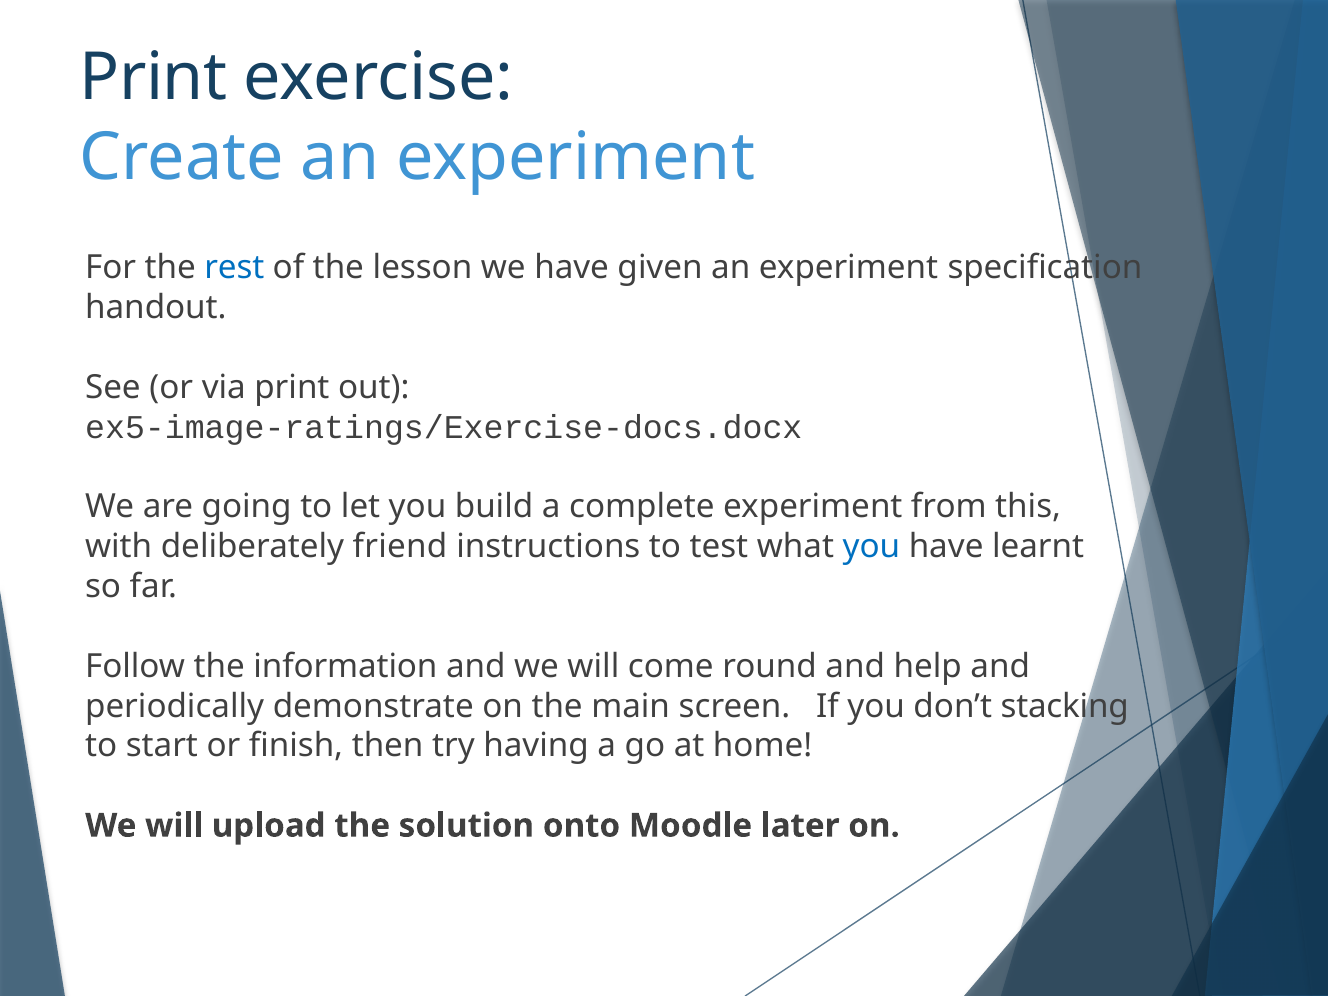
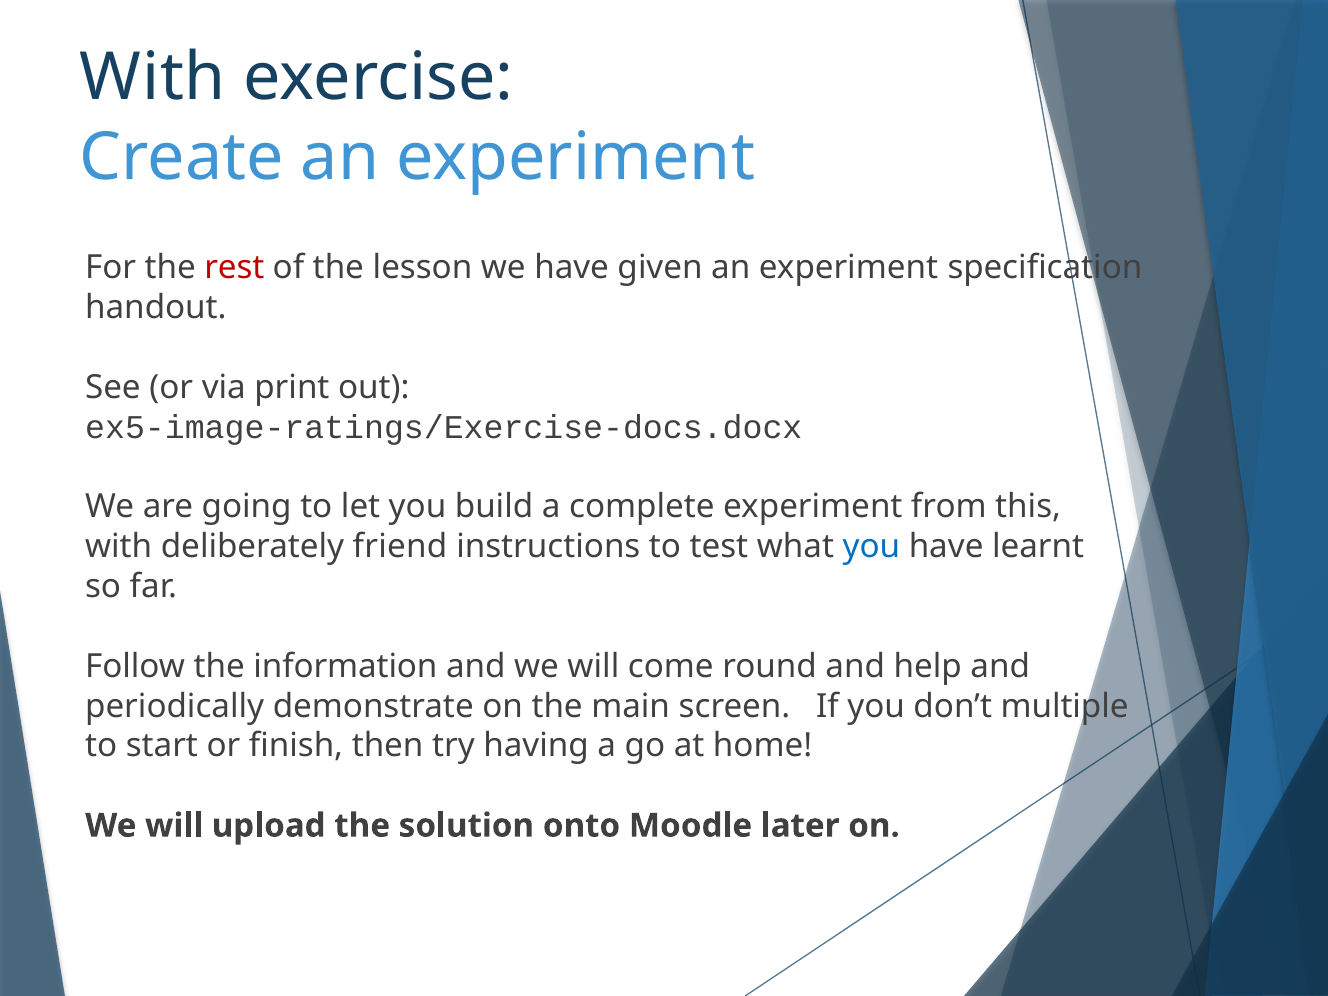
Print: Print -> With (153, 78)
rest colour: blue -> red (234, 268)
stacking: stacking -> multiple (1065, 706)
